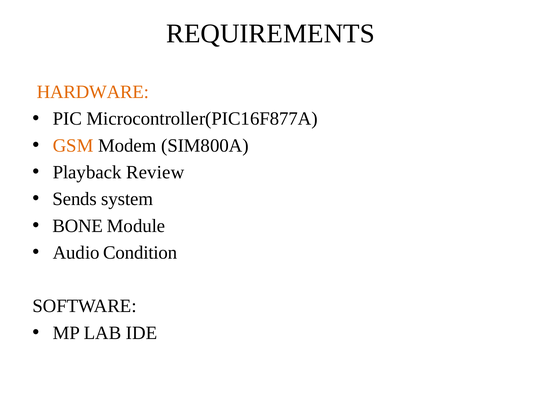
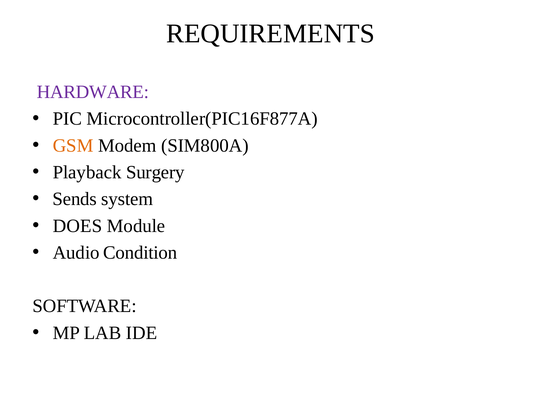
HARDWARE colour: orange -> purple (93, 92)
Review: Review -> Surgery (155, 172)
BONE: BONE -> DOES (78, 226)
